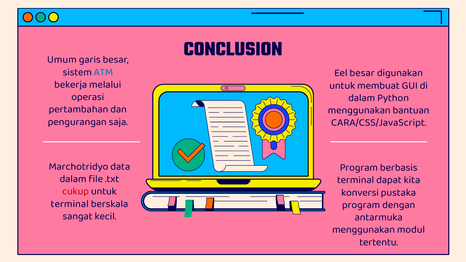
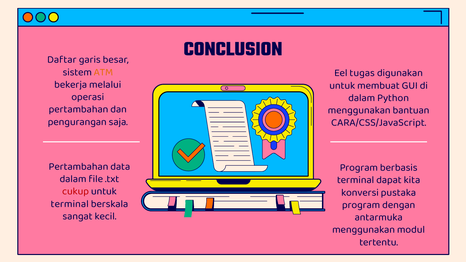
Umum: Umum -> Daftar (62, 60)
ATM colour: blue -> orange (103, 72)
Eel besar: besar -> tugas (362, 73)
Marchotridyo: Marchotridyo -> Pertambahan (78, 166)
